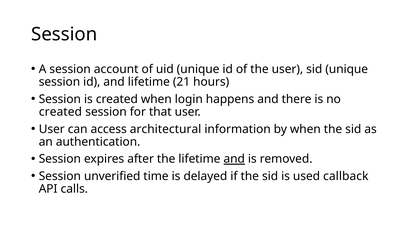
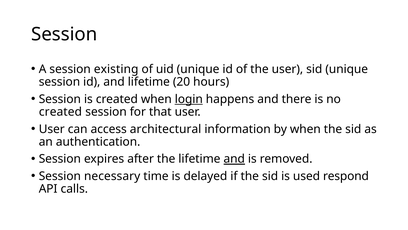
account: account -> existing (116, 69)
21: 21 -> 20 (182, 82)
login underline: none -> present (189, 99)
unverified: unverified -> necessary (112, 176)
callback: callback -> respond (346, 176)
